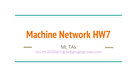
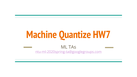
Network: Network -> Quantize (75, 35)
